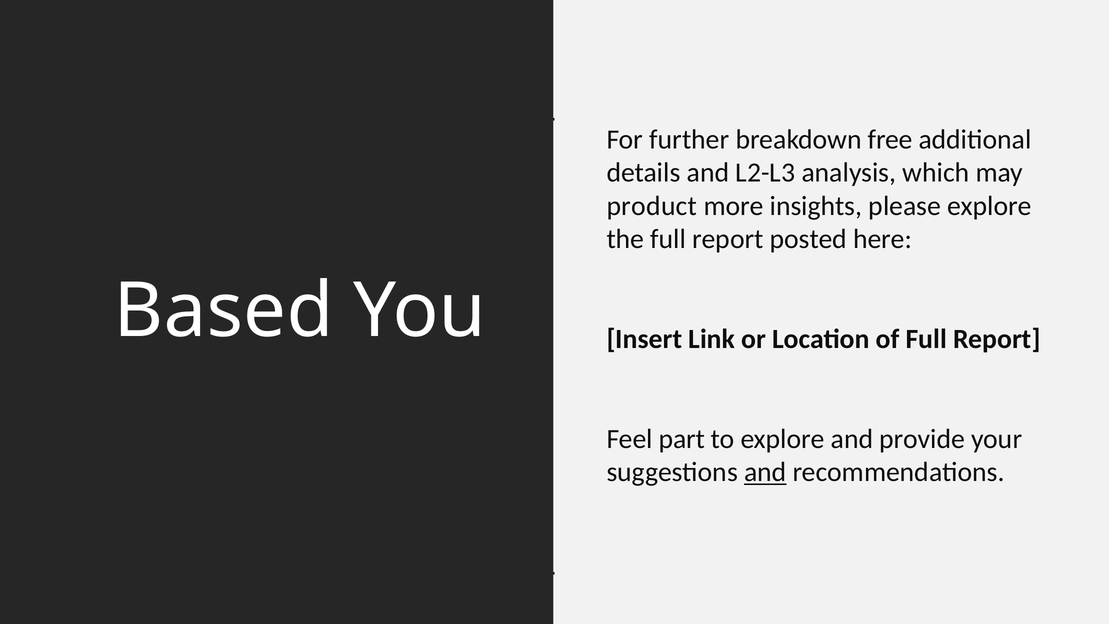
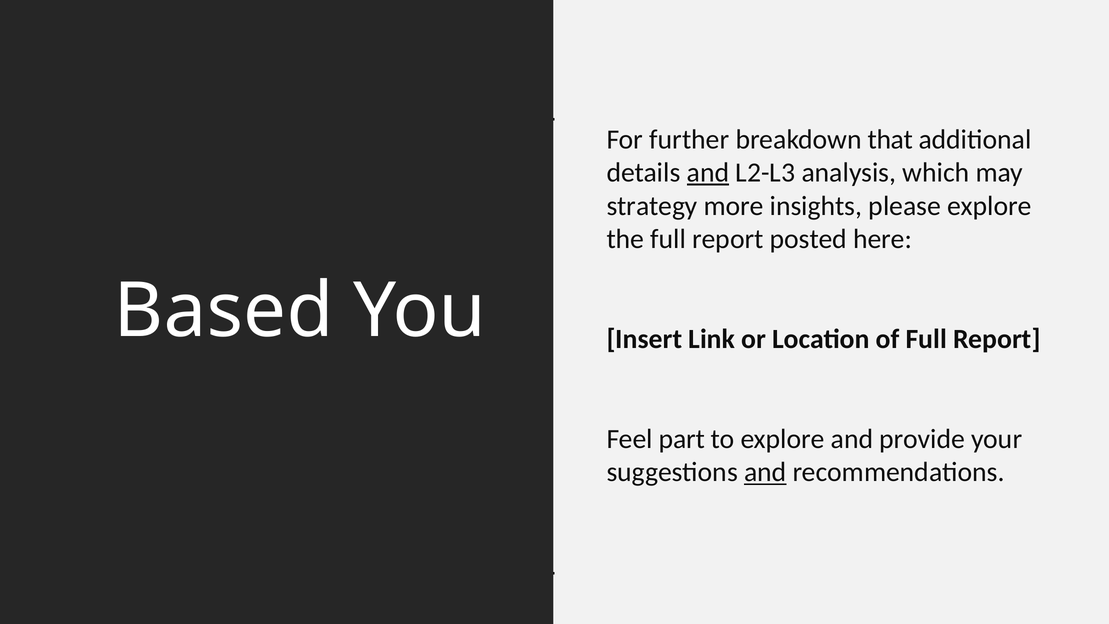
free: free -> that (890, 139)
and underline: none -> present (708, 173)
product: product -> strategy (652, 206)
